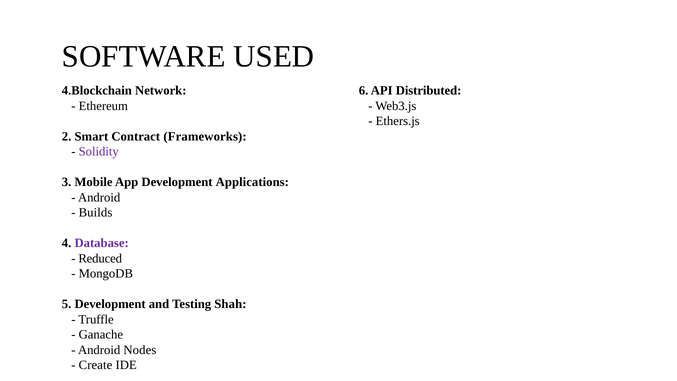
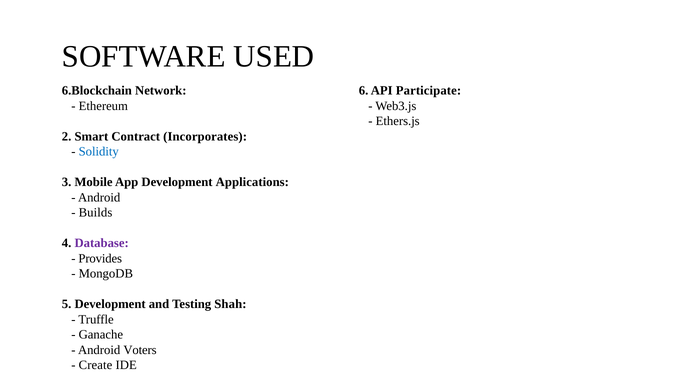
4.Blockchain: 4.Blockchain -> 6.Blockchain (97, 91)
Distributed: Distributed -> Participate (428, 91)
Frameworks: Frameworks -> Incorporates (205, 136)
Solidity colour: purple -> blue (99, 152)
Reduced: Reduced -> Provides (100, 258)
Nodes: Nodes -> Voters (140, 350)
